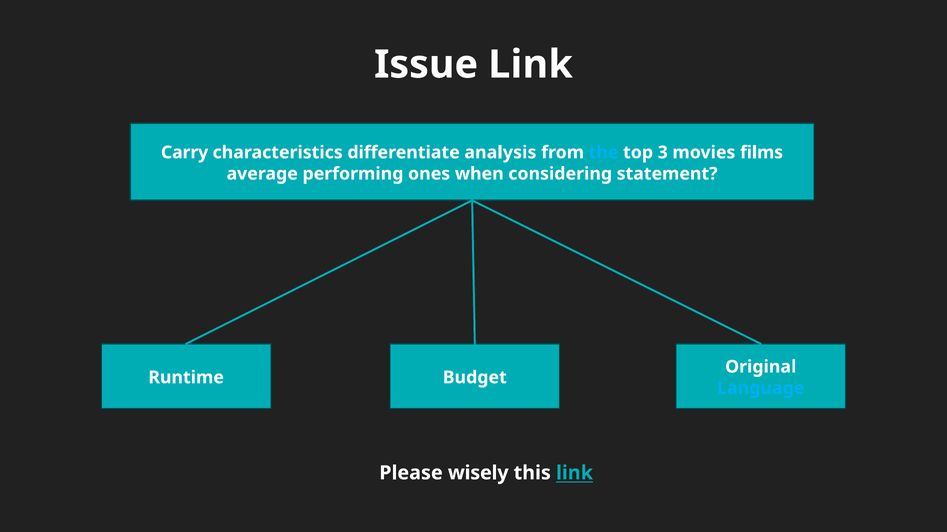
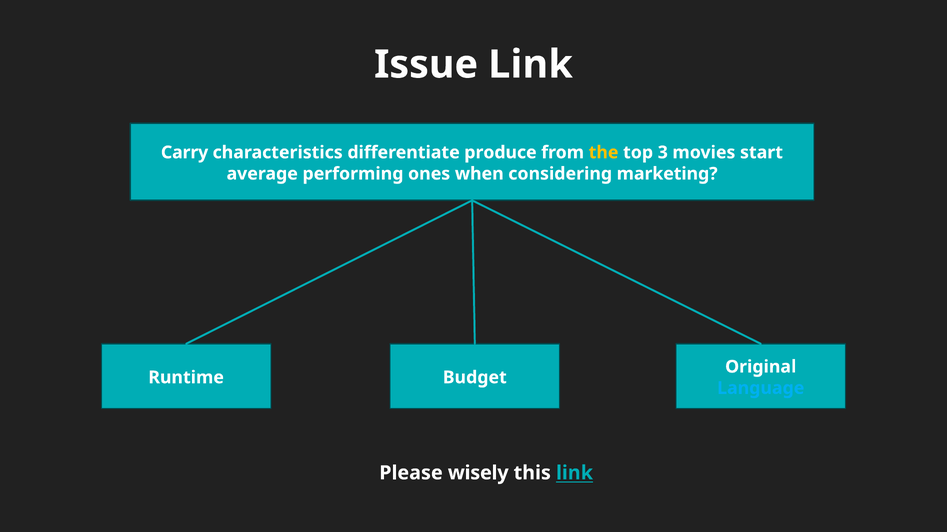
analysis: analysis -> produce (500, 153)
the colour: light blue -> yellow (604, 153)
films: films -> start (761, 153)
statement: statement -> marketing (667, 174)
